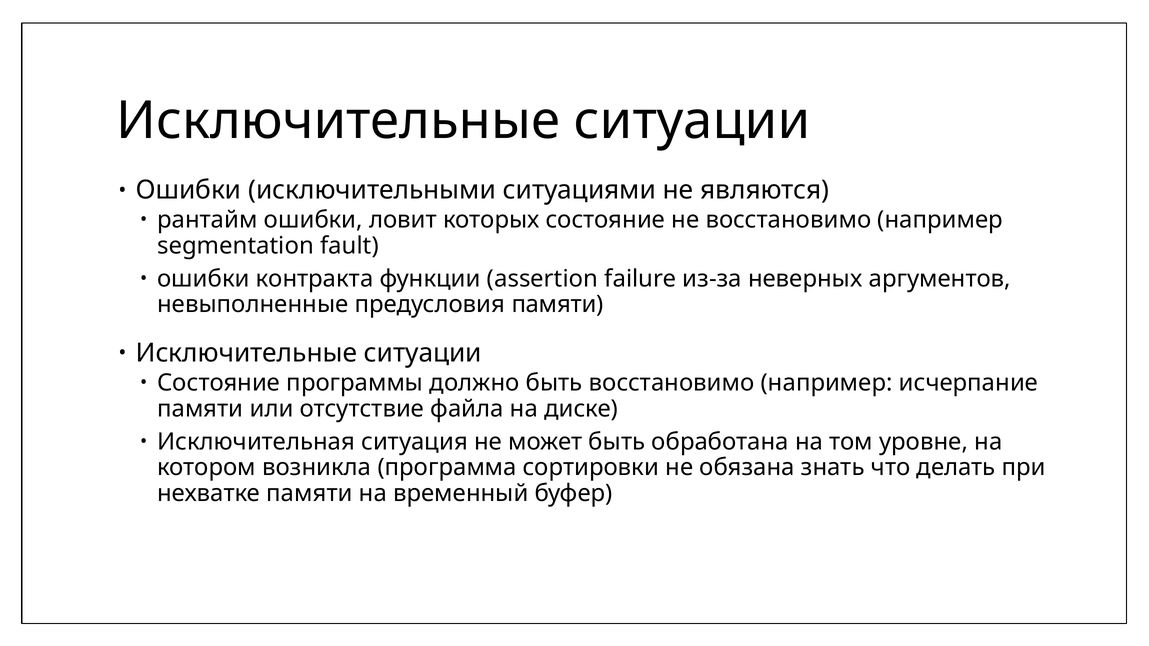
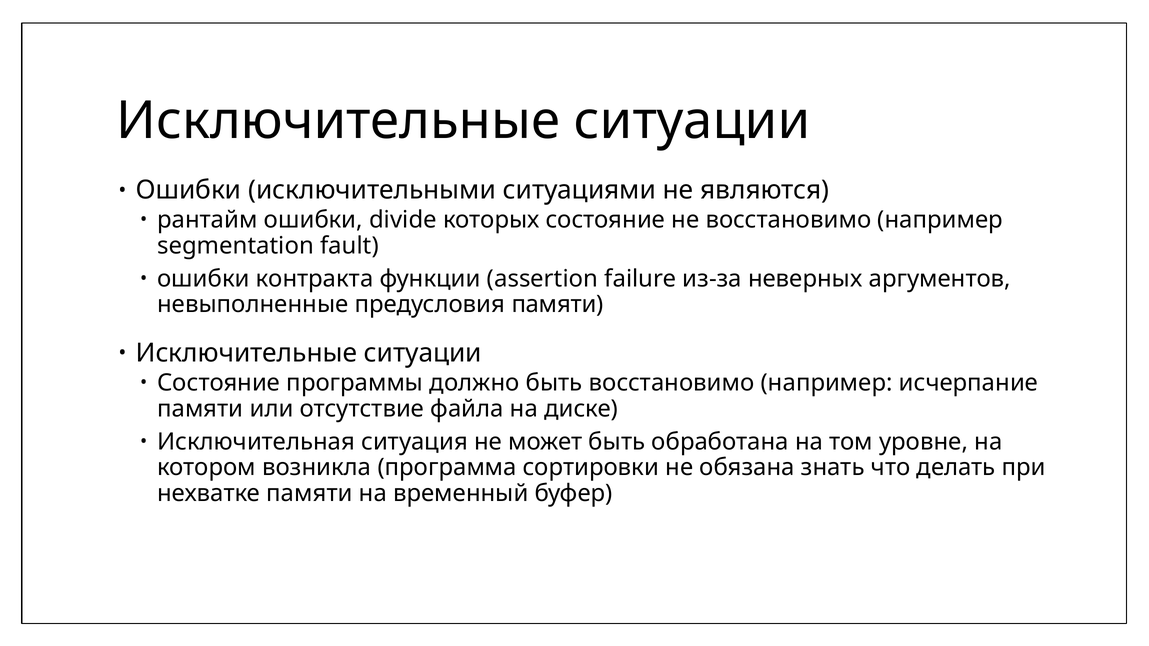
ловит: ловит -> divide (403, 220)
